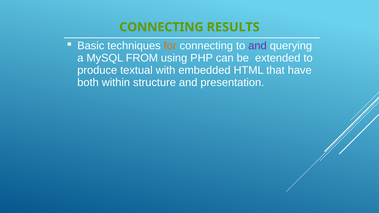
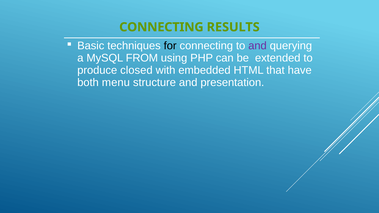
for colour: orange -> black (170, 46)
textual: textual -> closed (136, 70)
within: within -> menu (116, 83)
